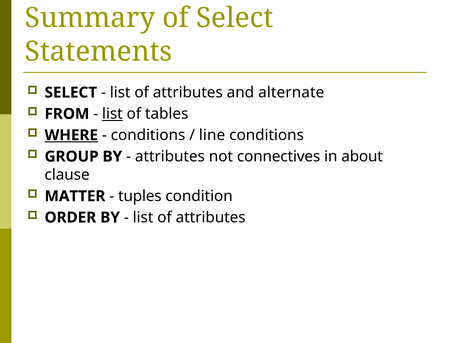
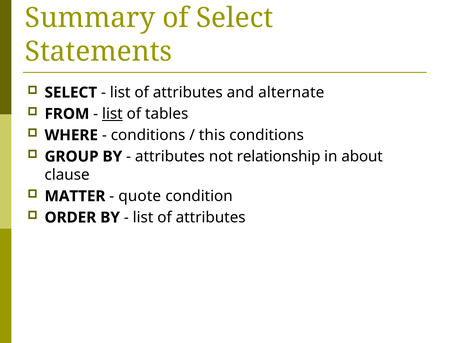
WHERE underline: present -> none (71, 135)
line: line -> this (212, 135)
connectives: connectives -> relationship (279, 156)
tuples: tuples -> quote (140, 196)
